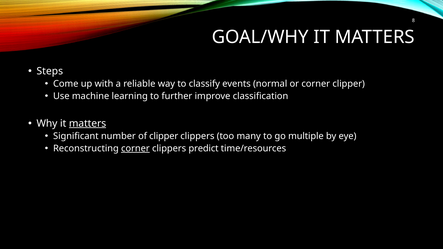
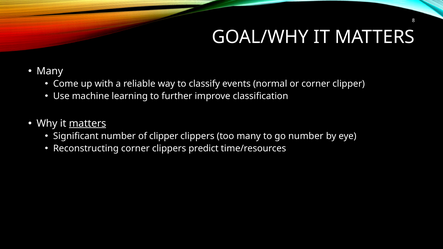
Steps: Steps -> Many (50, 71)
go multiple: multiple -> number (306, 136)
corner underline: present -> none (135, 149)
